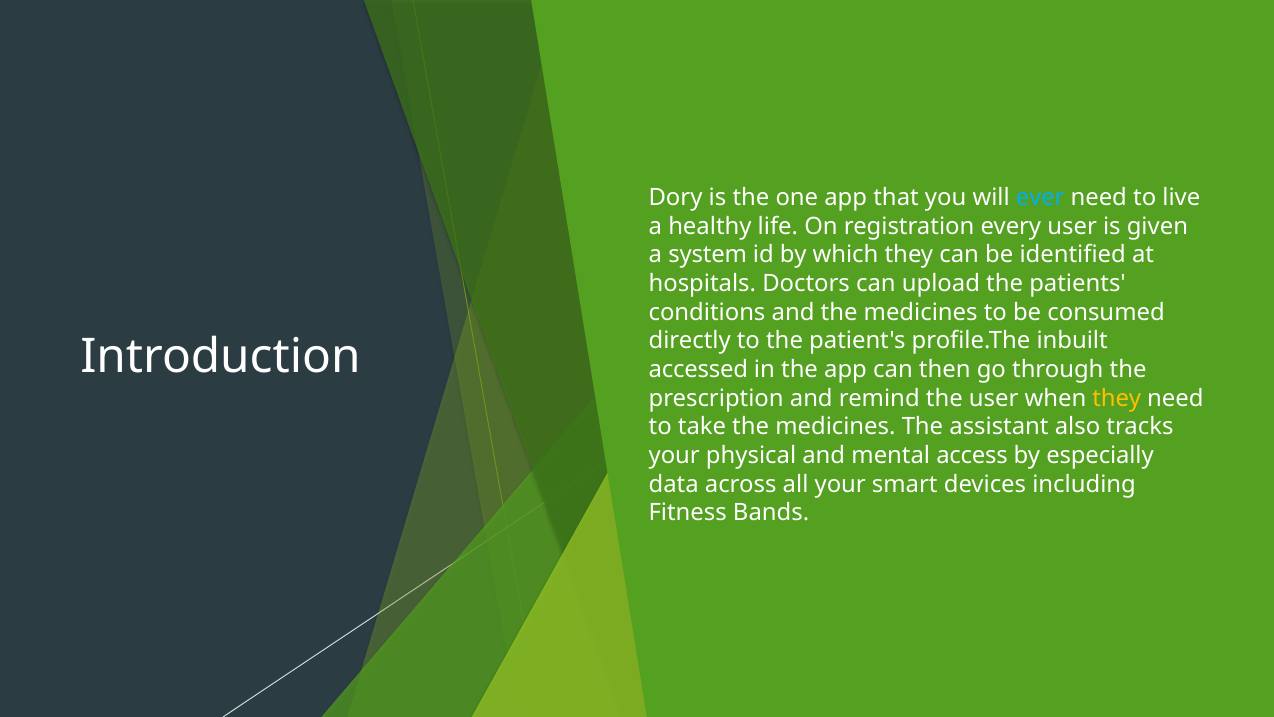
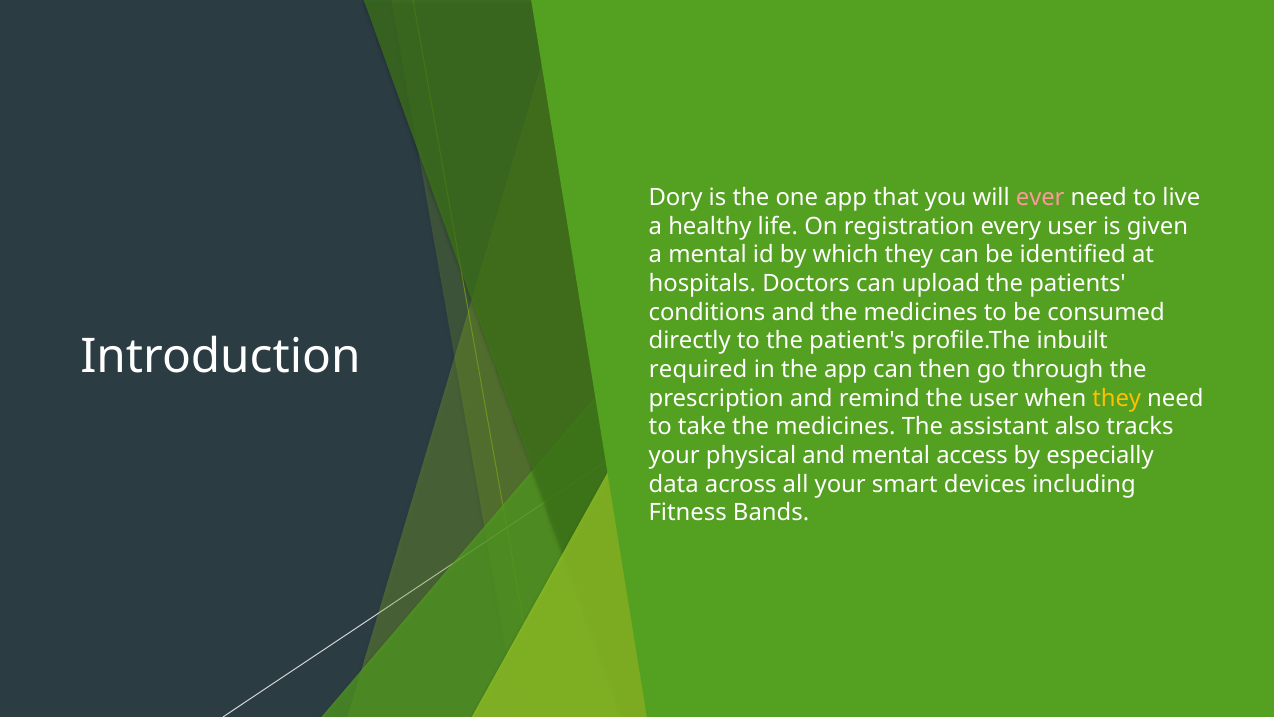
ever colour: light blue -> pink (1040, 197)
a system: system -> mental (708, 255)
accessed: accessed -> required (698, 369)
